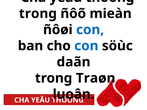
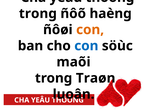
mieàn: mieàn -> haèng (111, 14)
con colour: blue -> orange (90, 30)
daãn: daãn -> maõi (74, 62)
